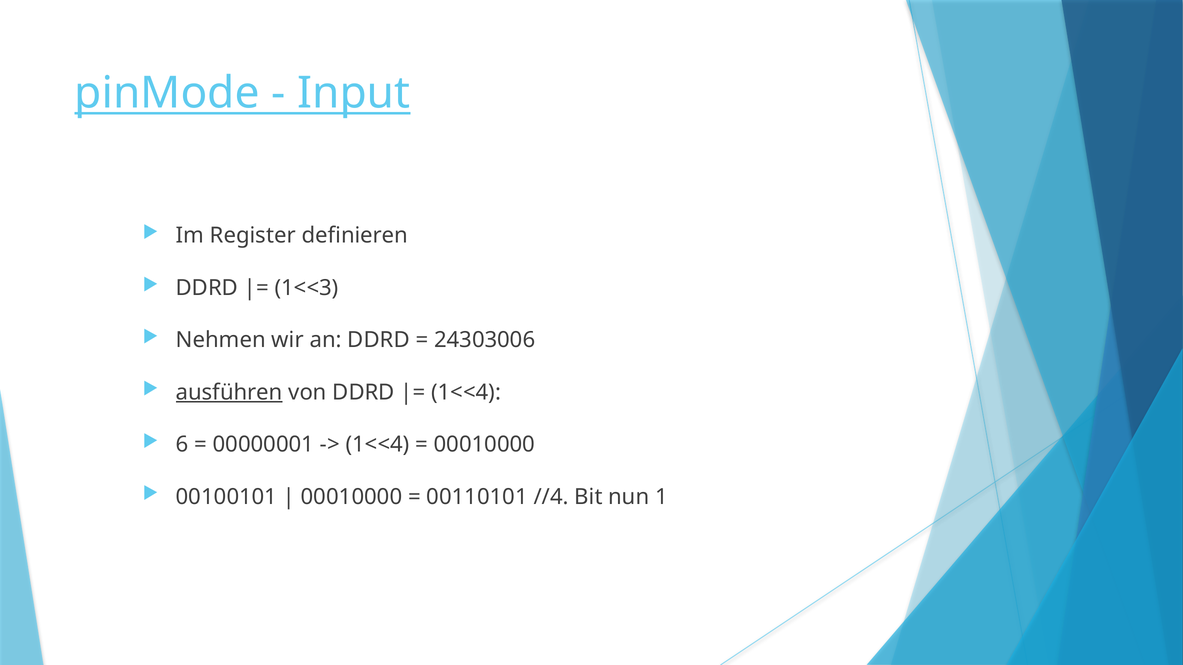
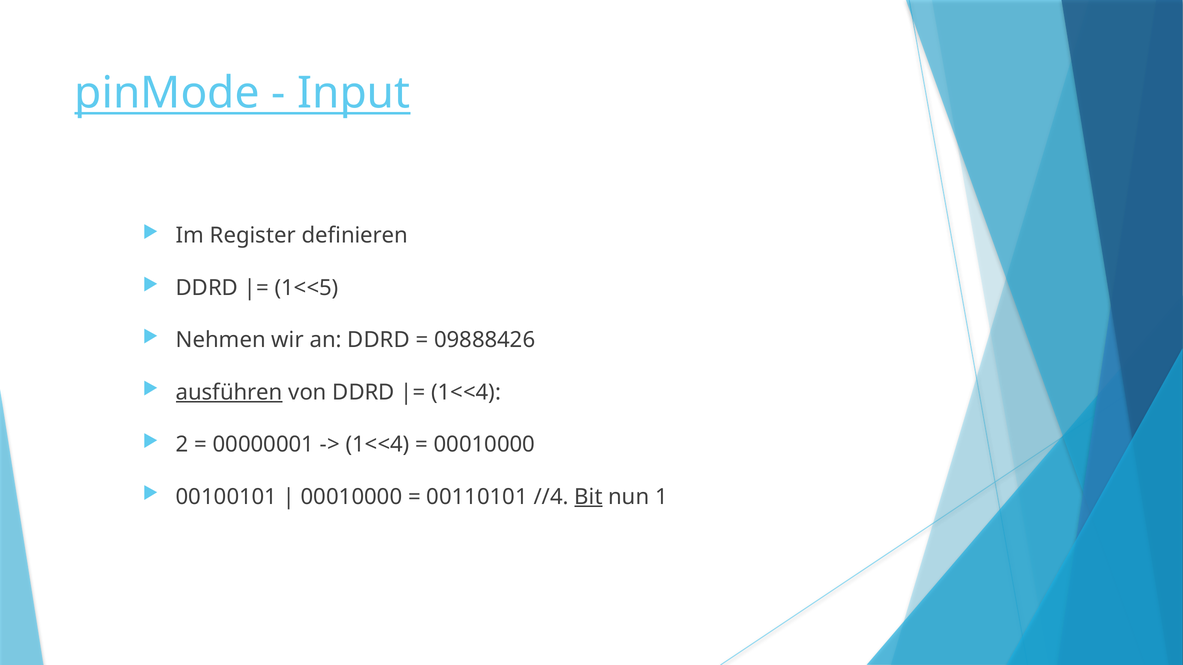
1<<3: 1<<3 -> 1<<5 (307, 288)
24303006: 24303006 -> 09888426 (485, 340)
6: 6 -> 2 (182, 445)
Bit underline: none -> present (588, 497)
